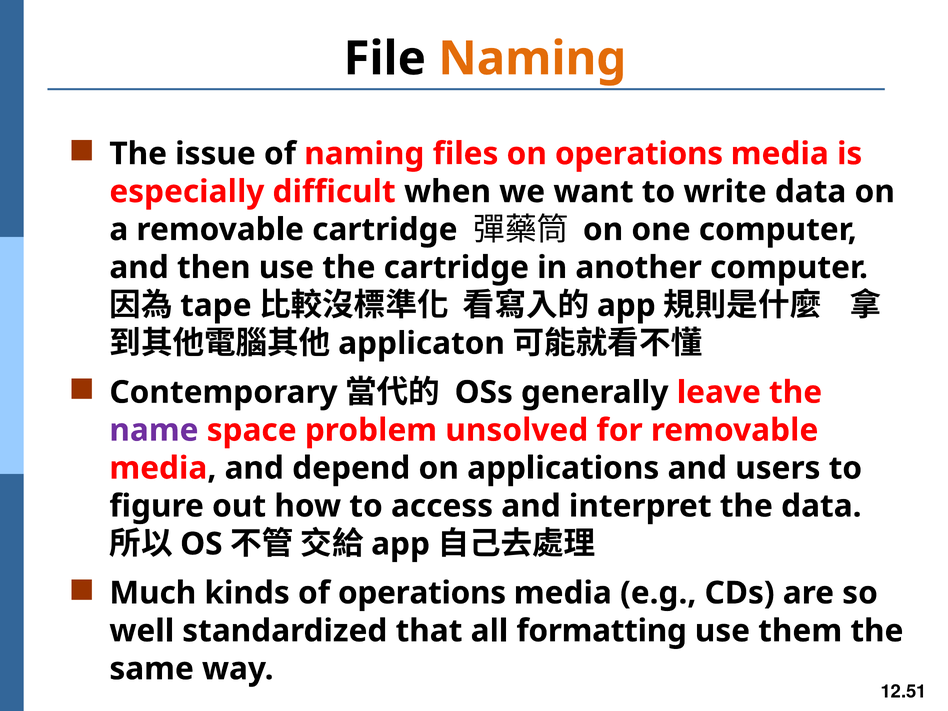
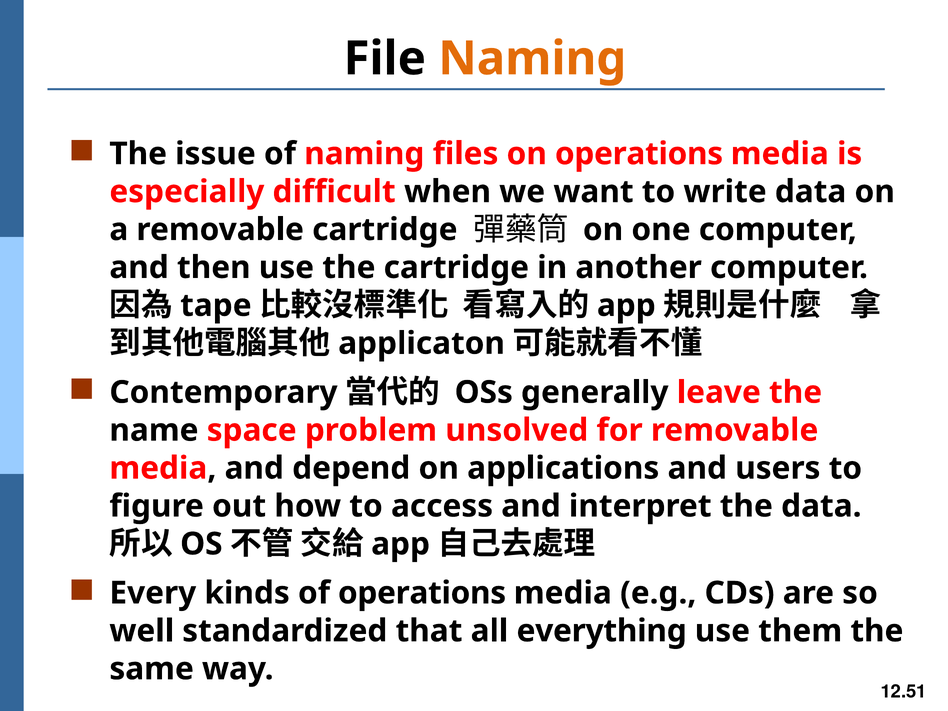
name colour: purple -> black (154, 430)
Much: Much -> Every (153, 593)
formatting: formatting -> everything (602, 631)
